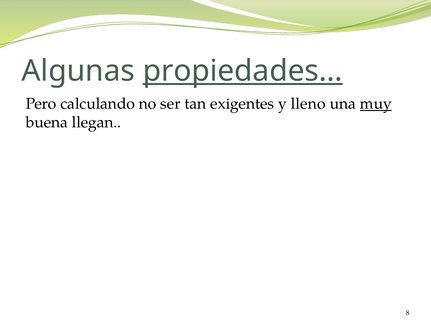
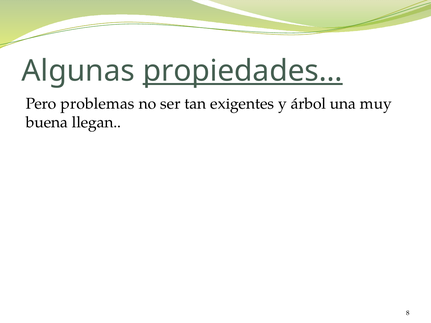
calculando: calculando -> problemas (98, 104)
lleno: lleno -> árbol (308, 104)
muy underline: present -> none (376, 104)
